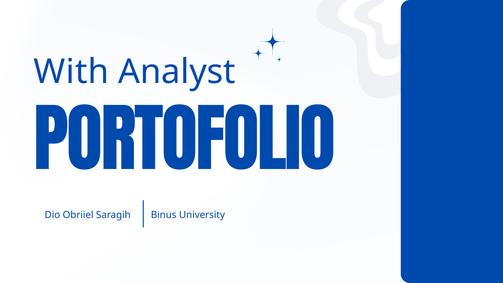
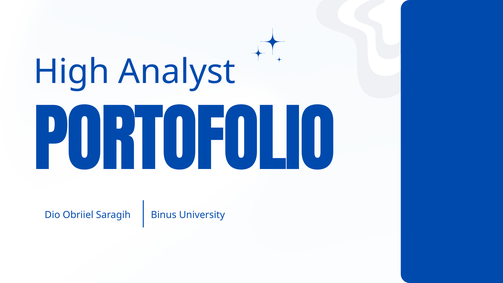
With: With -> High (72, 72)
